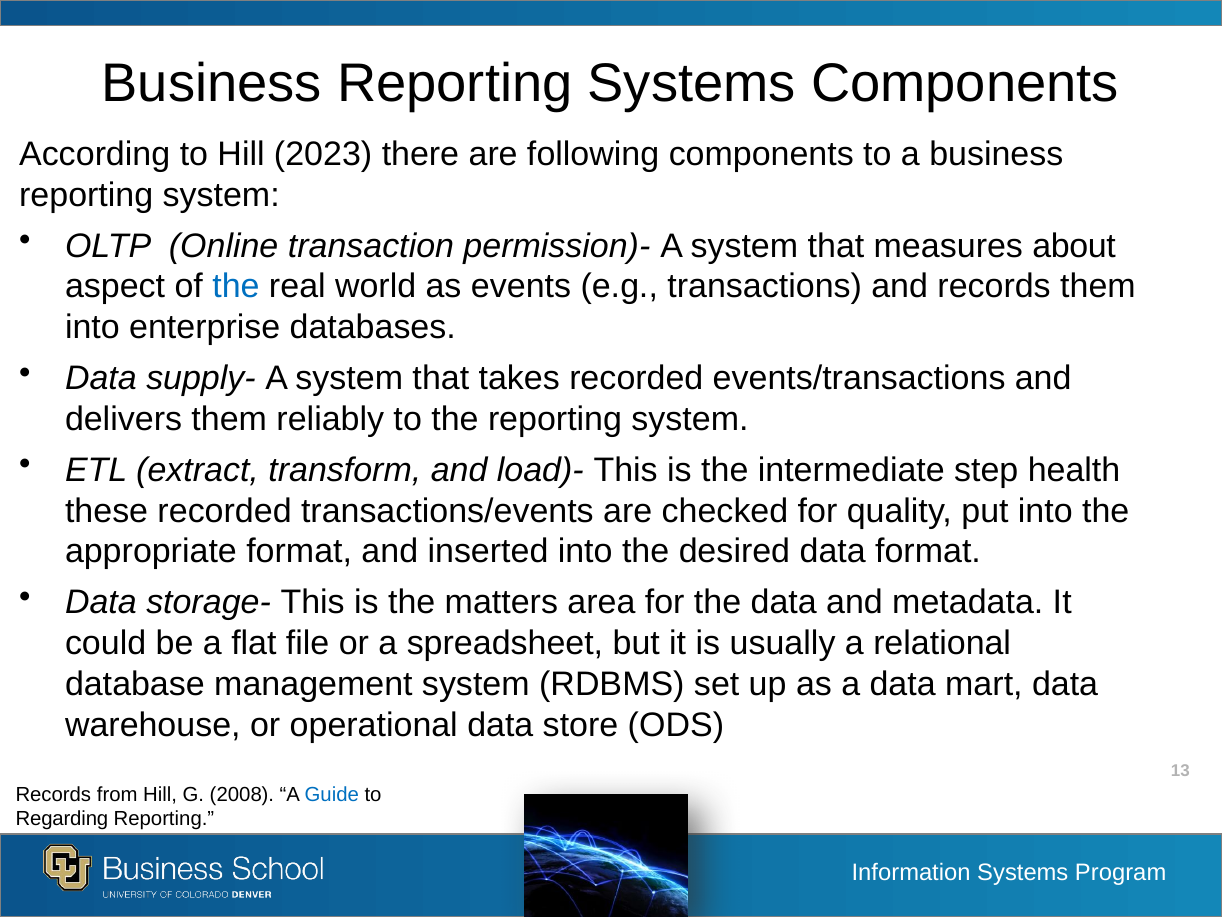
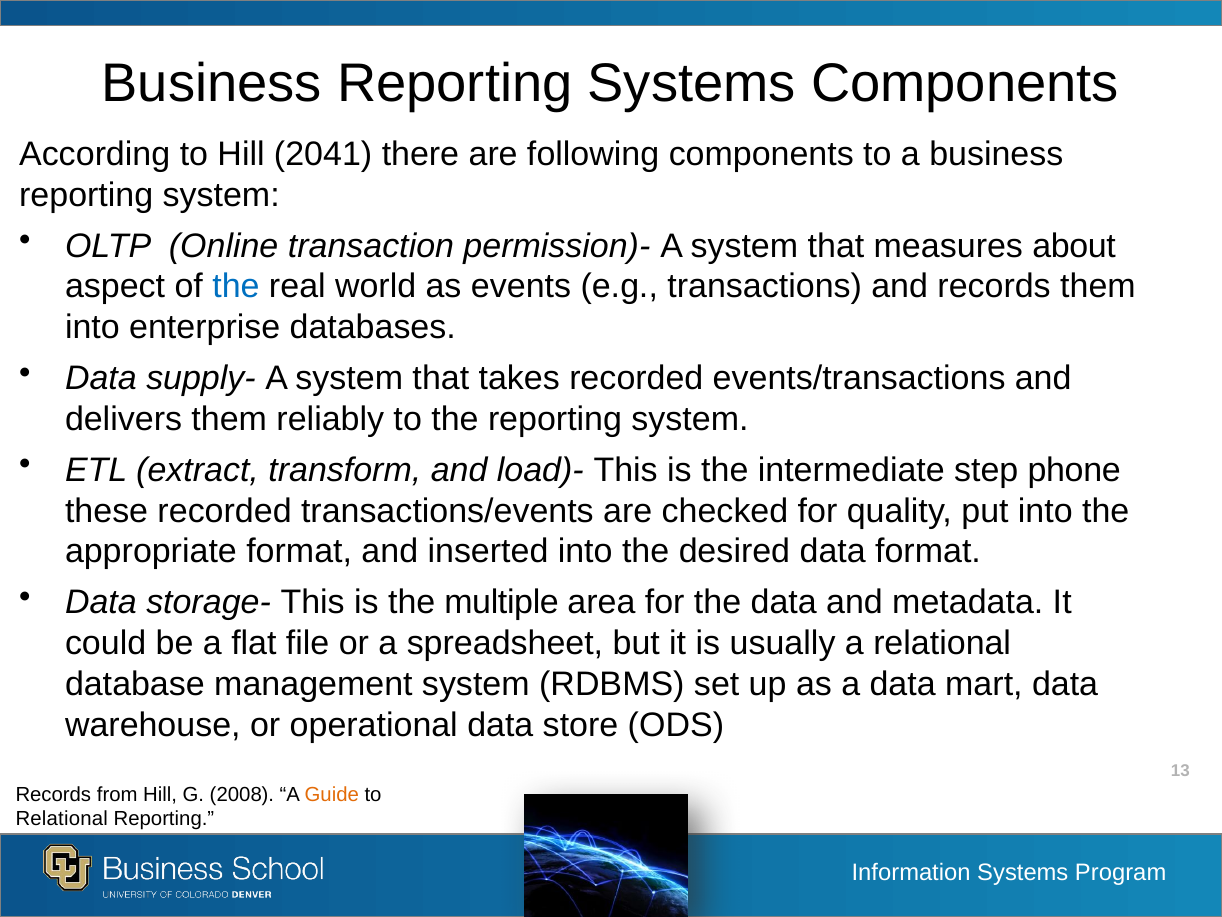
2023: 2023 -> 2041 (323, 154)
health: health -> phone (1074, 470)
matters: matters -> multiple (502, 602)
Guide colour: blue -> orange (332, 794)
Regarding: Regarding -> Relational (62, 818)
